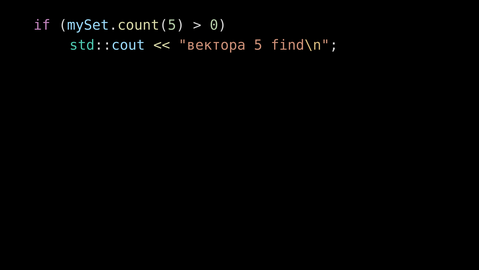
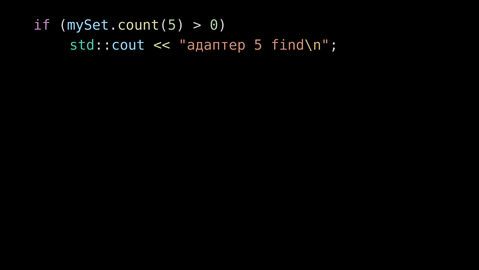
вектора: вектора -> адаптер (212, 45)
